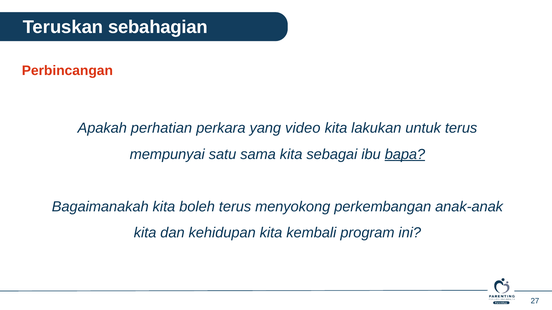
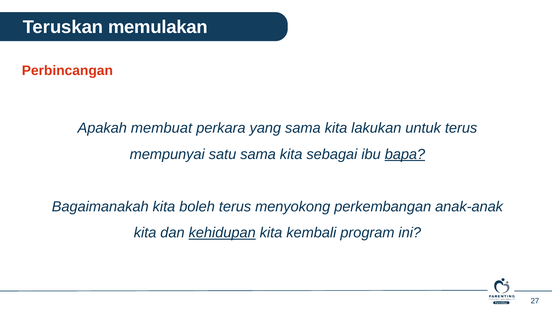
sebahagian: sebahagian -> memulakan (158, 27)
perhatian: perhatian -> membuat (161, 128)
yang video: video -> sama (303, 128)
kehidupan underline: none -> present (222, 233)
